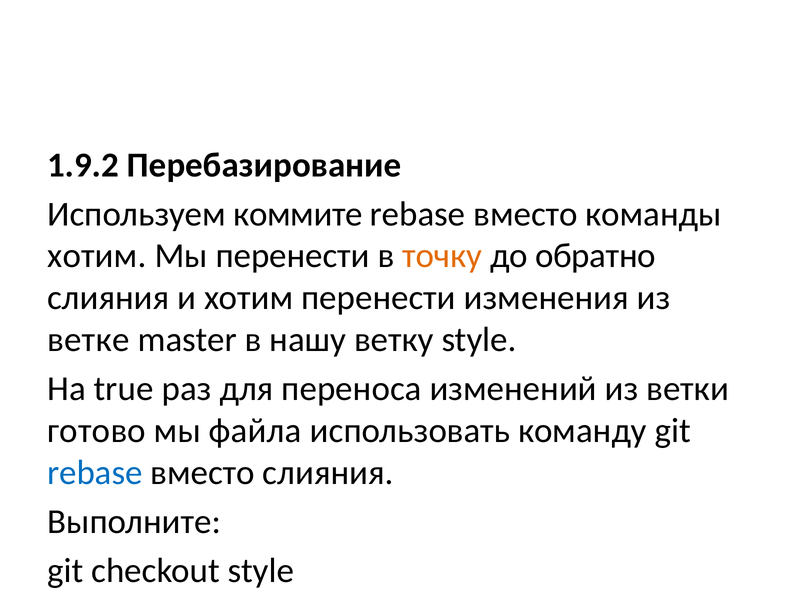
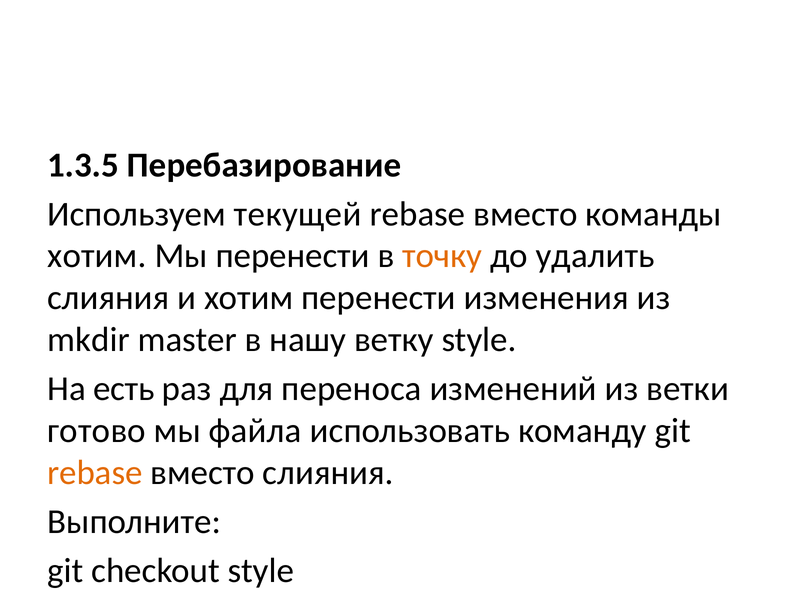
1.9.2: 1.9.2 -> 1.3.5 (83, 165)
коммите: коммите -> текущей (298, 214)
обратно: обратно -> удалить (595, 256)
ветке: ветке -> mkdir (89, 340)
true: true -> есть (124, 389)
rebase colour: blue -> orange (95, 473)
